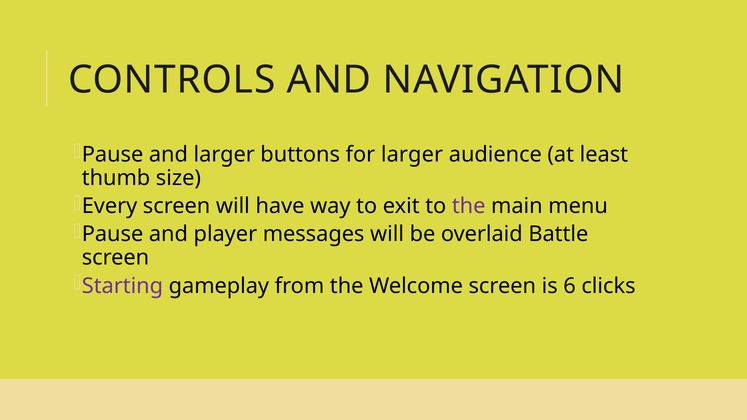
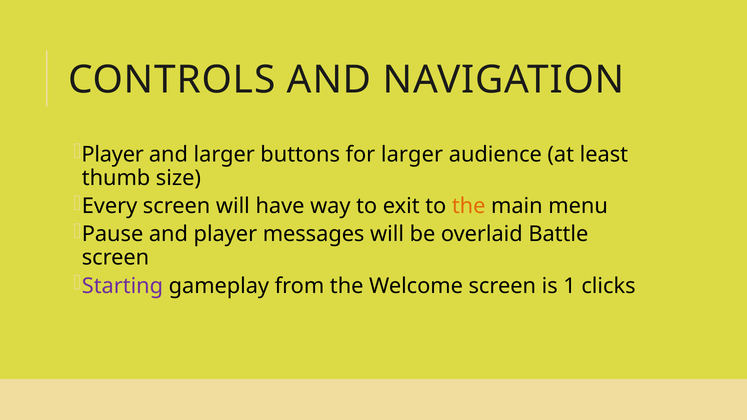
Pause: Pause -> Player (113, 154)
the colour: purple -> orange (469, 206)
6: 6 -> 1 (570, 286)
